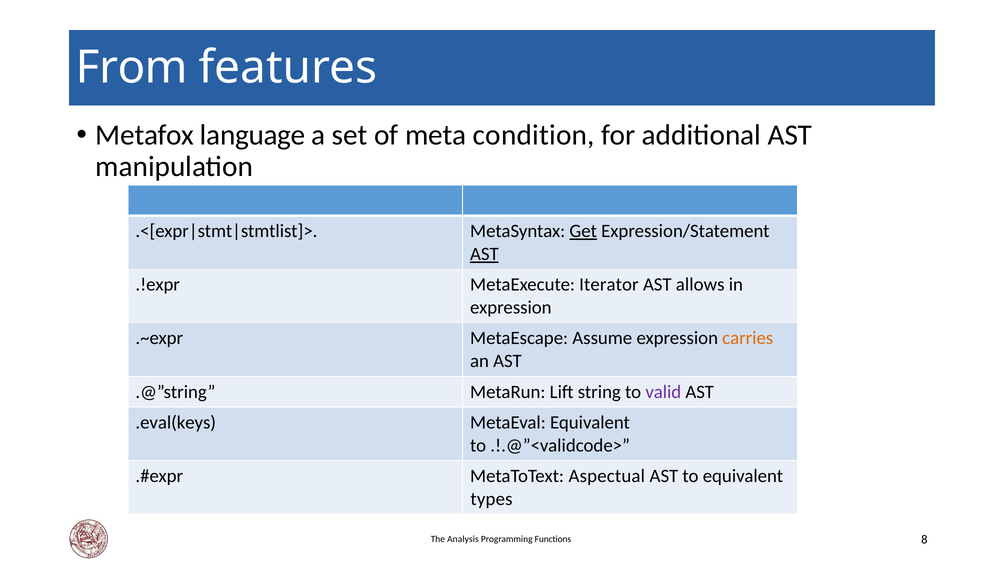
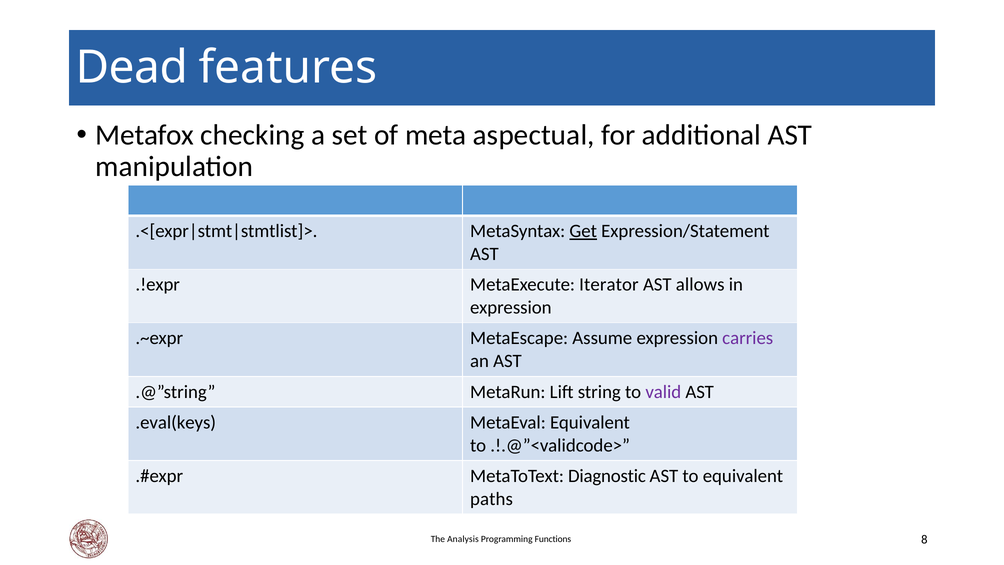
From: From -> Dead (132, 67)
language: language -> checking (252, 135)
condition: condition -> aspectual (534, 135)
AST underline: present -> none (484, 254)
carries colour: orange -> purple (748, 338)
Aspectual: Aspectual -> Diagnostic (607, 476)
types: types -> paths (492, 499)
